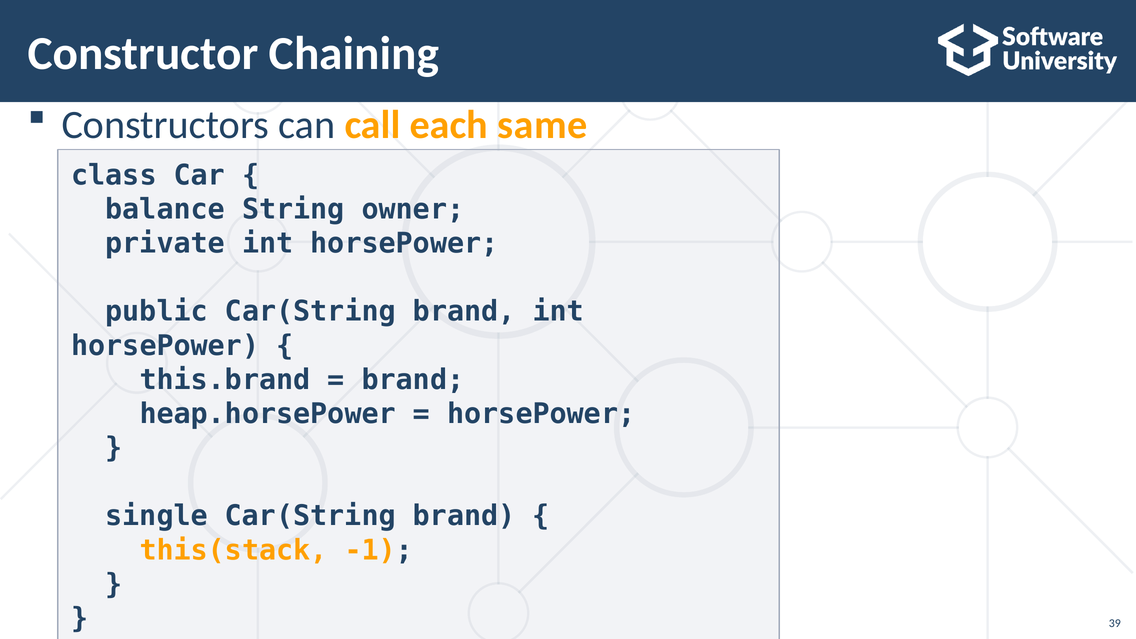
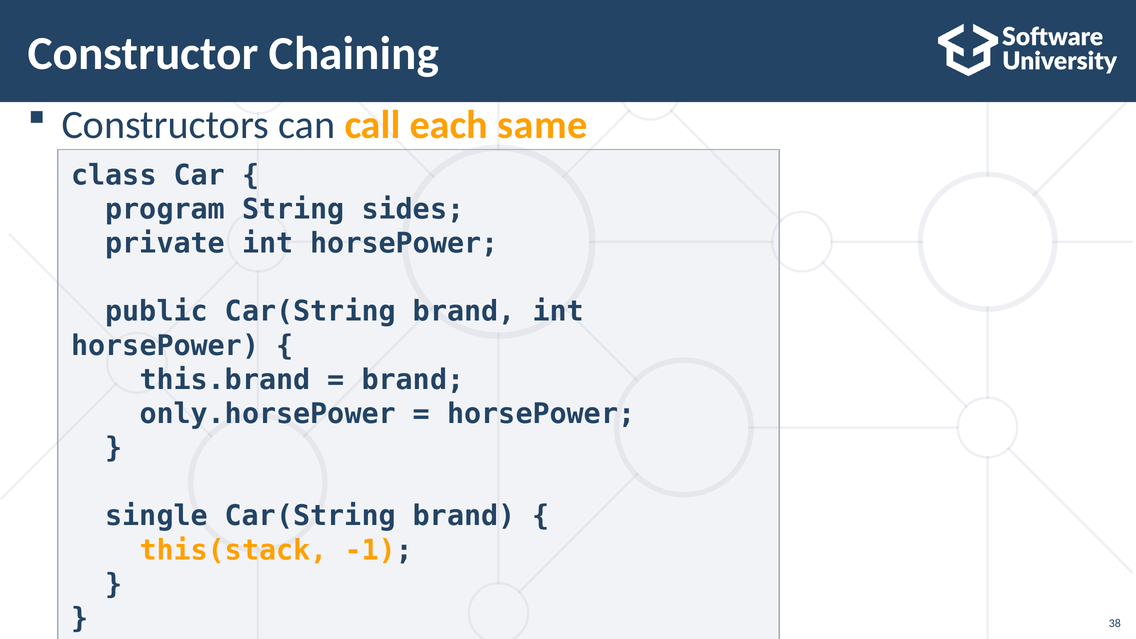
balance: balance -> program (165, 209)
owner: owner -> sides (413, 209)
heap.horsePower: heap.horsePower -> only.horsePower (268, 414)
39: 39 -> 38 (1115, 623)
